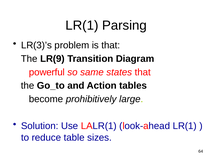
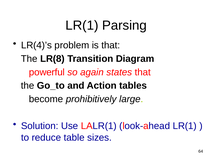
LR(3)’s: LR(3)’s -> LR(4)’s (36, 45)
LR(9: LR(9 -> LR(8 (52, 59)
same: same -> again (92, 72)
